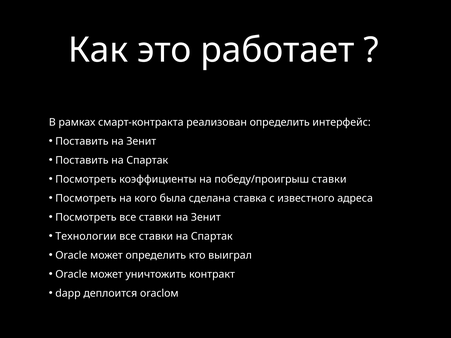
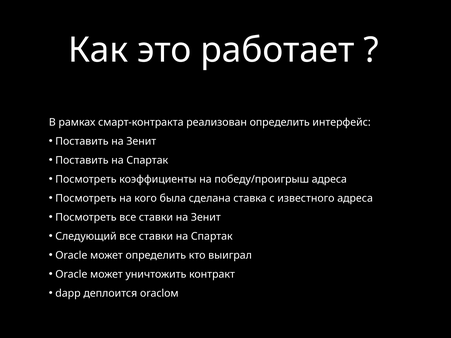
победу/проигрыш ставки: ставки -> адреса (329, 179)
Технологии: Технологии -> Следующий (86, 237)
